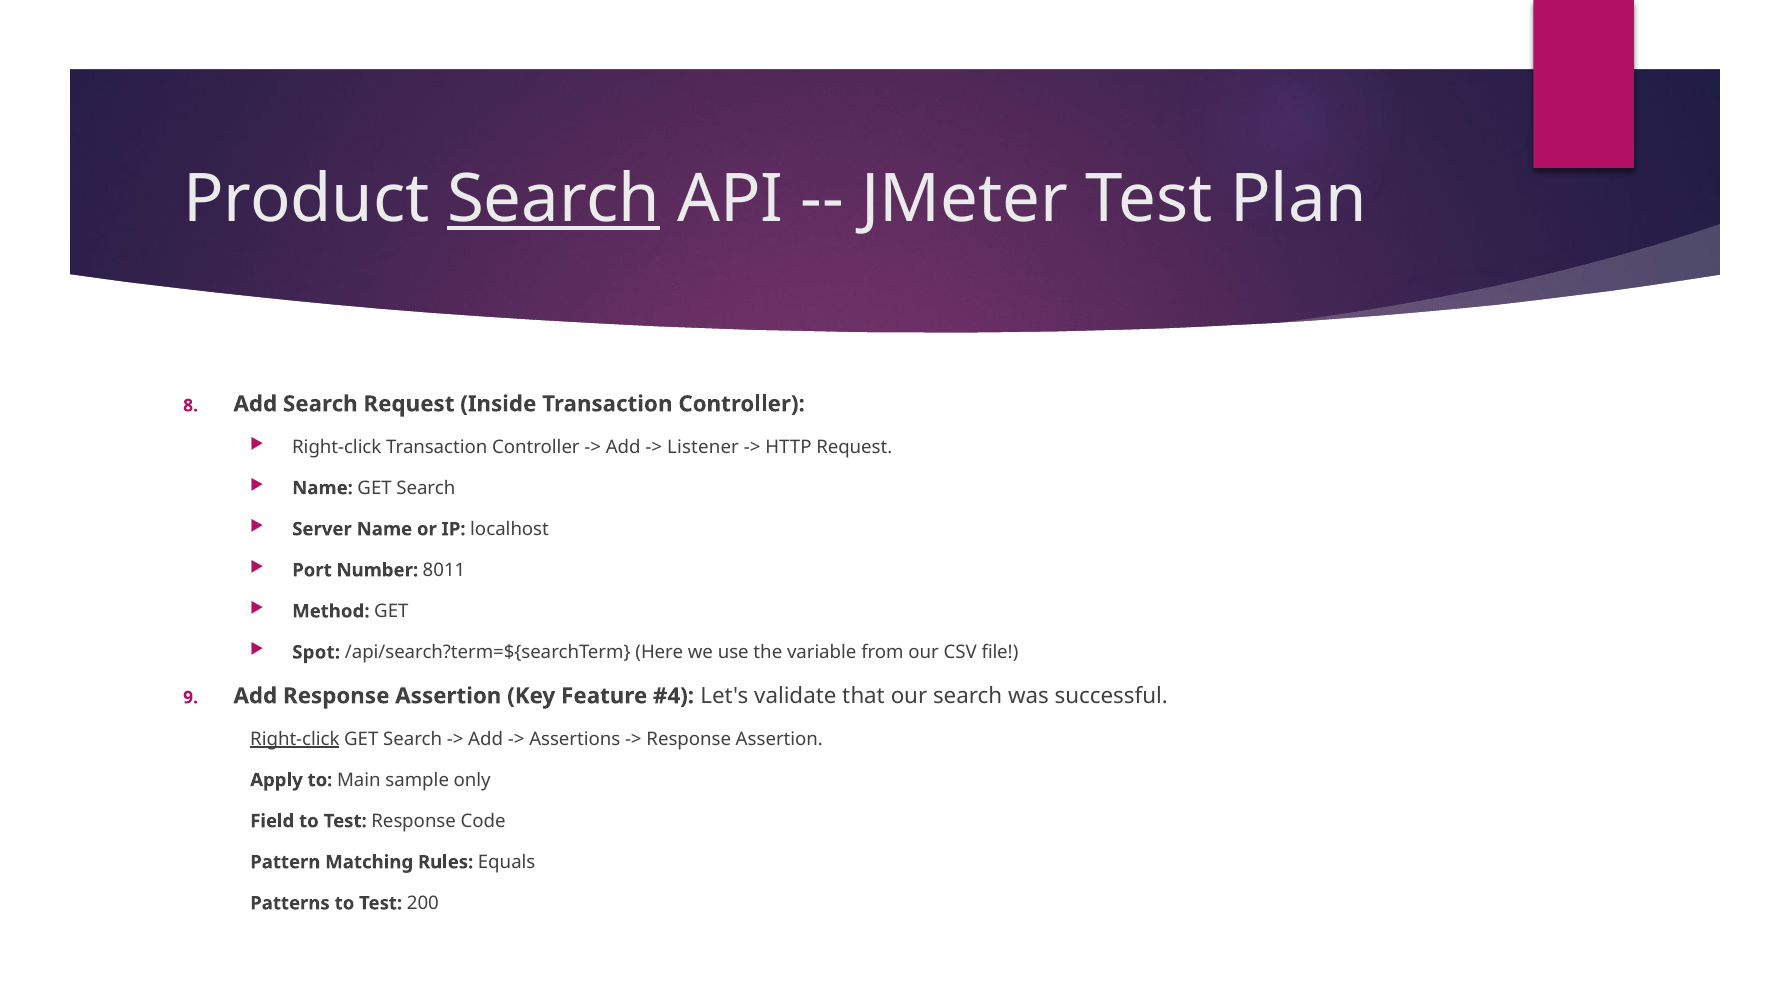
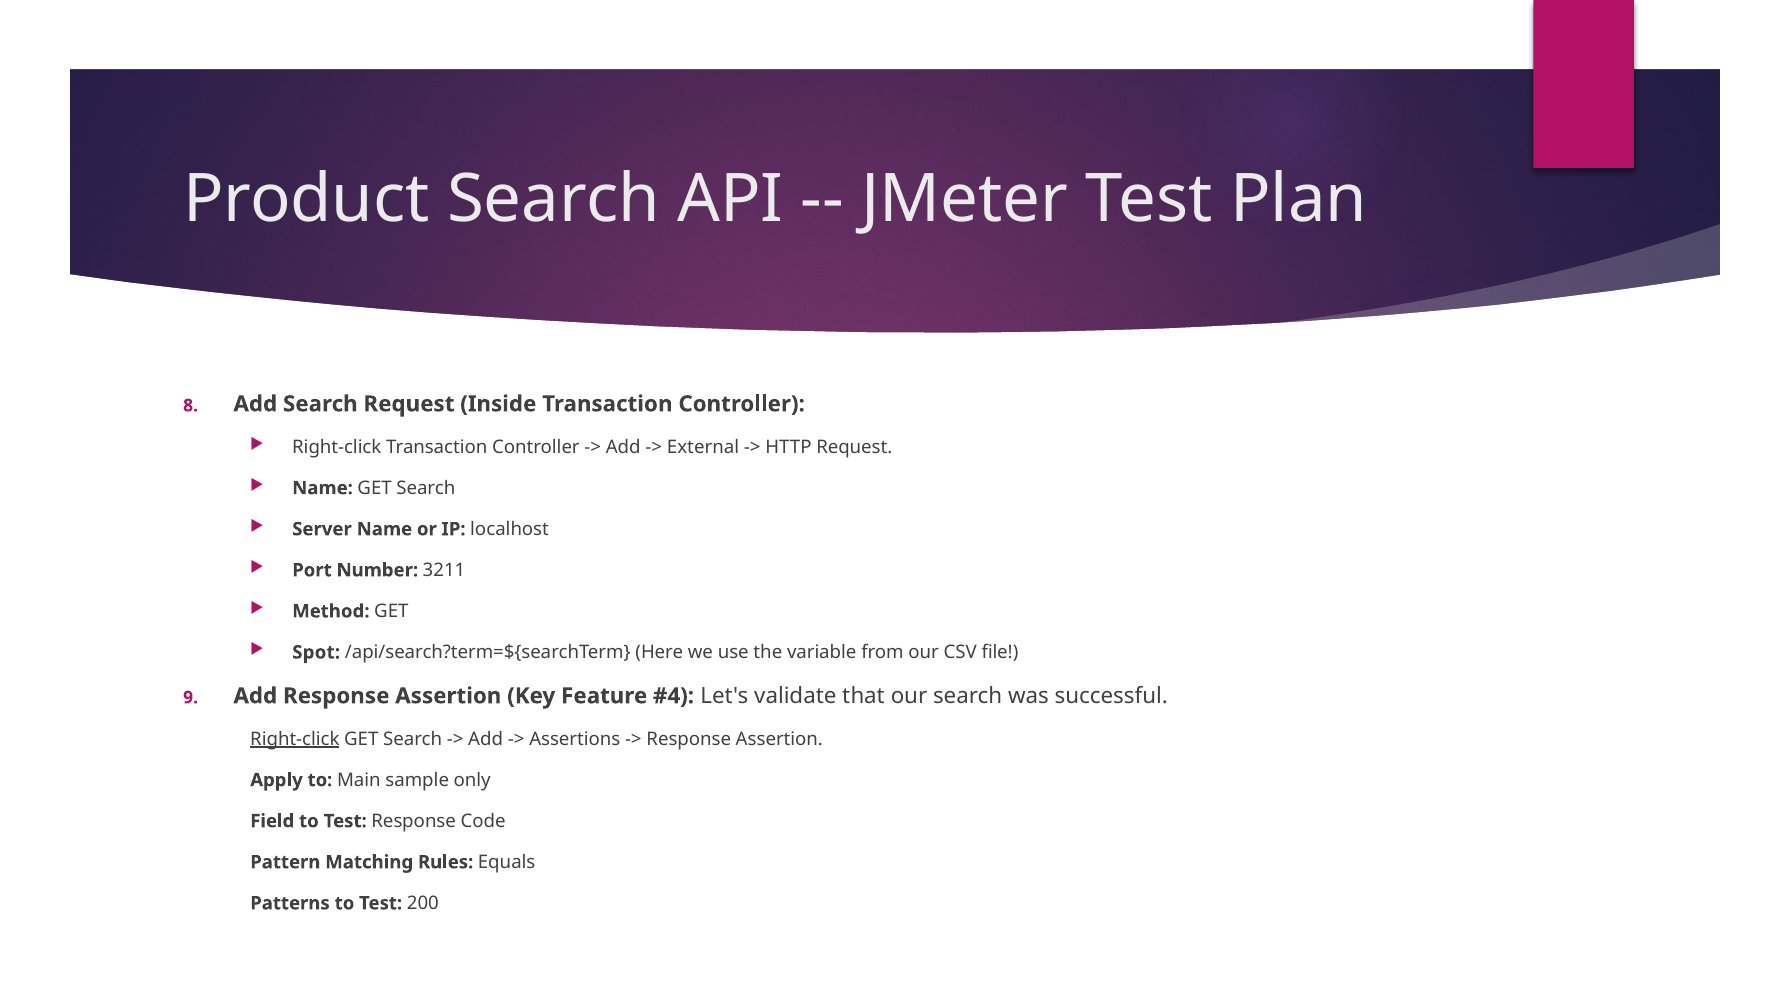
Search underline: present -> none (554, 200)
Listener: Listener -> External (703, 447)
8011: 8011 -> 3211 (444, 570)
